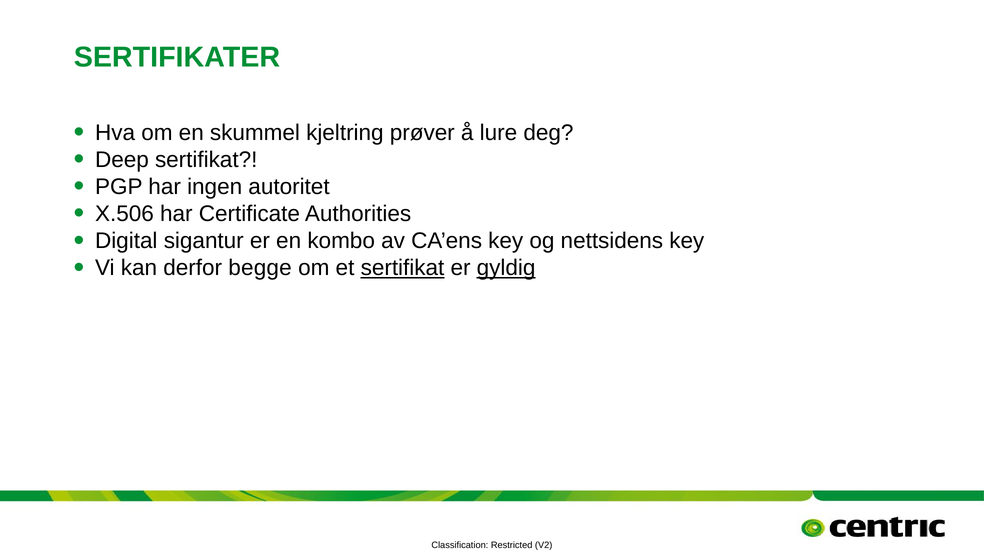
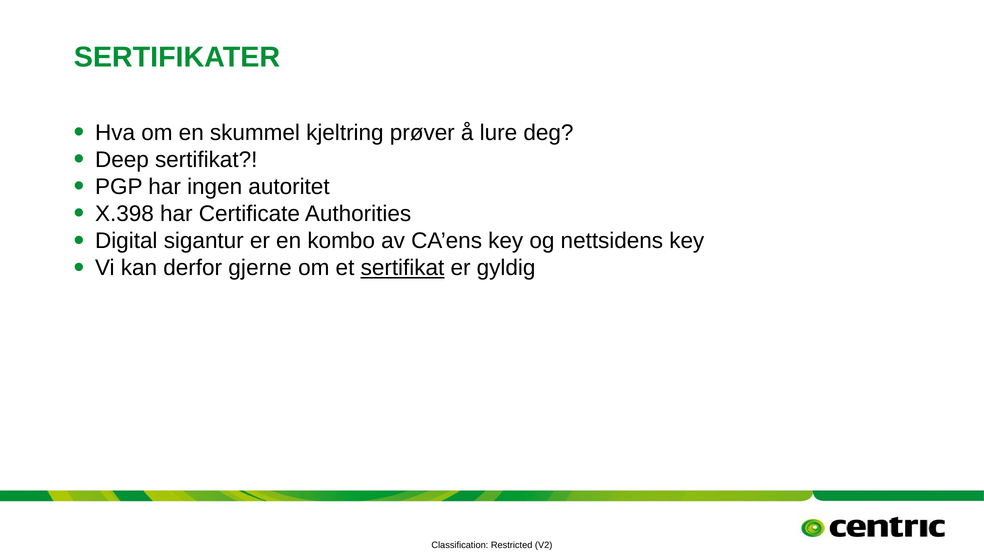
X.506: X.506 -> X.398 (124, 214)
begge: begge -> gjerne (260, 268)
gyldig underline: present -> none (506, 268)
